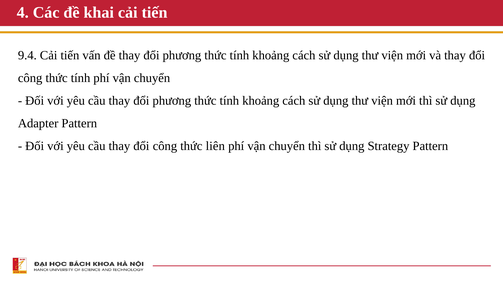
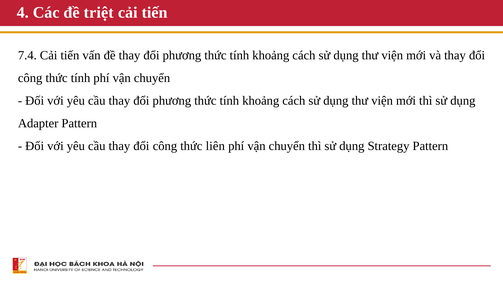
khai: khai -> triệt (99, 12)
9.4: 9.4 -> 7.4 (27, 55)
